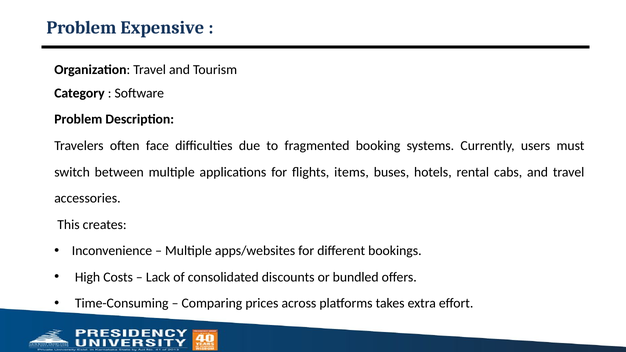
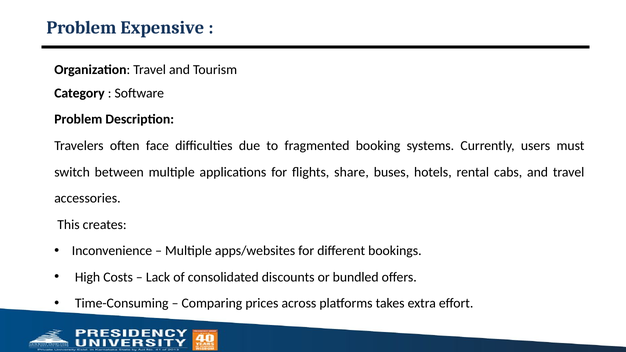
items: items -> share (352, 172)
